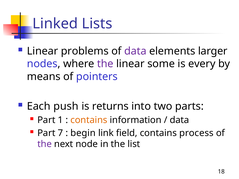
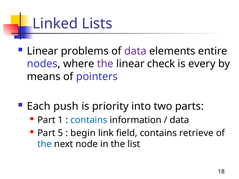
larger: larger -> entire (213, 51)
some: some -> check (161, 64)
returns: returns -> priority (110, 106)
contains colour: orange -> blue (89, 120)
7: 7 -> 5 (60, 133)
process: process -> retrieve (196, 133)
the colour: purple -> blue (45, 144)
